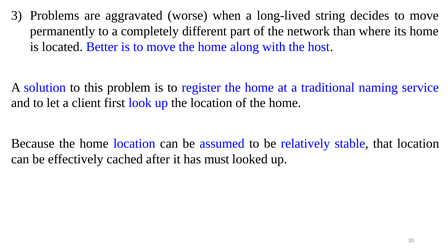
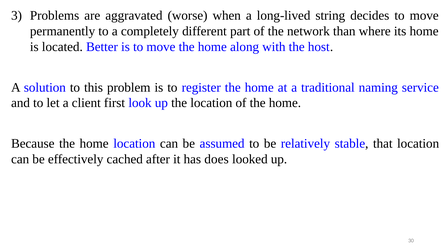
must: must -> does (217, 159)
